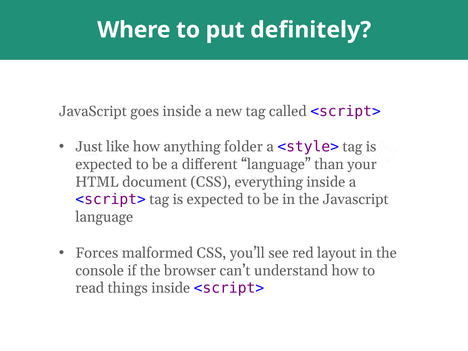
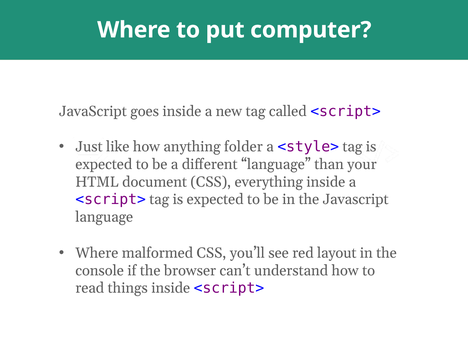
definitely: definitely -> computer (311, 30)
Forces: Forces -> Where (97, 253)
